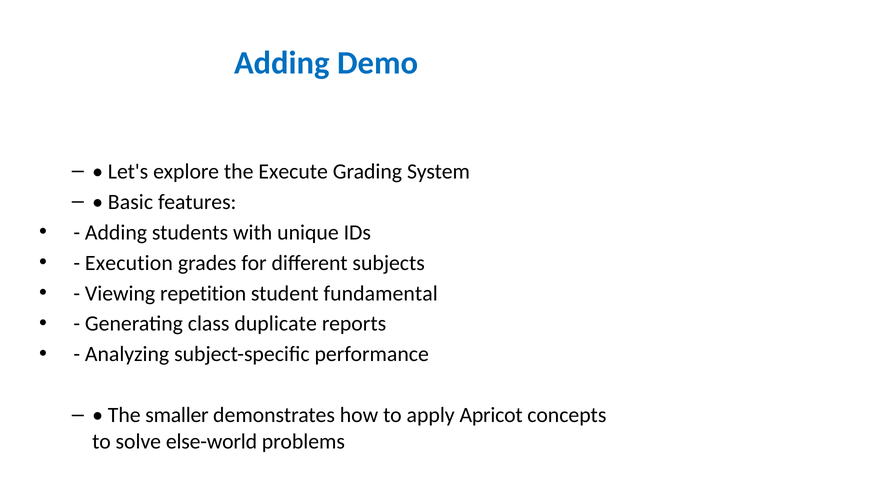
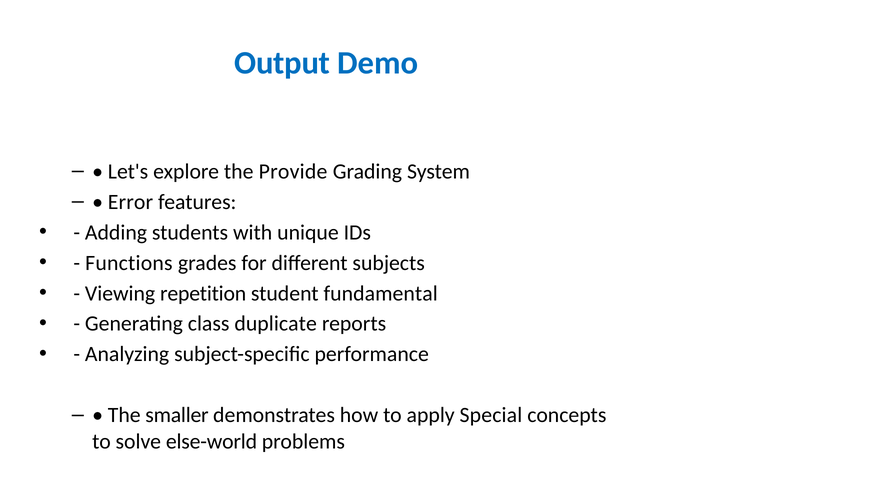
Adding: Adding -> Output (282, 63)
Execute: Execute -> Provide (293, 171)
Basic: Basic -> Error (130, 202)
Execution: Execution -> Functions (129, 263)
Apricot: Apricot -> Special (491, 415)
